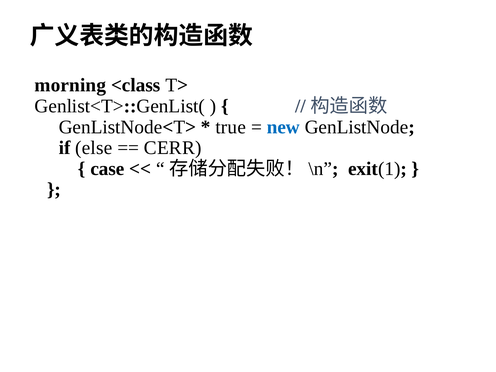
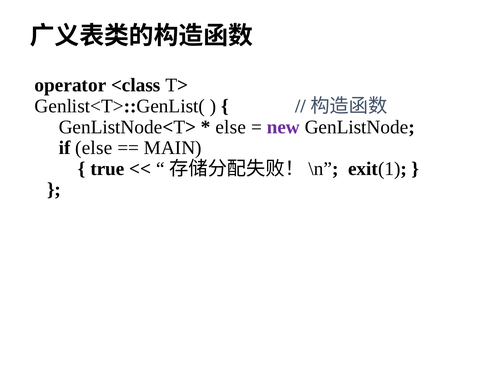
morning: morning -> operator (70, 85)
true: true -> else (231, 127)
new colour: blue -> purple (283, 127)
CERR: CERR -> MAIN (173, 148)
case: case -> true (107, 169)
